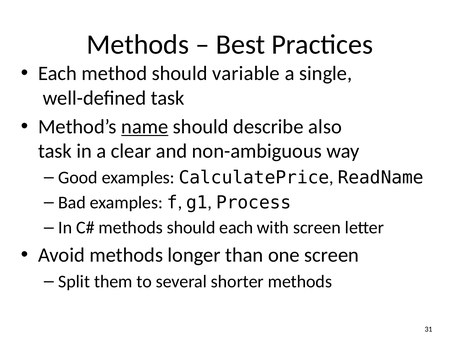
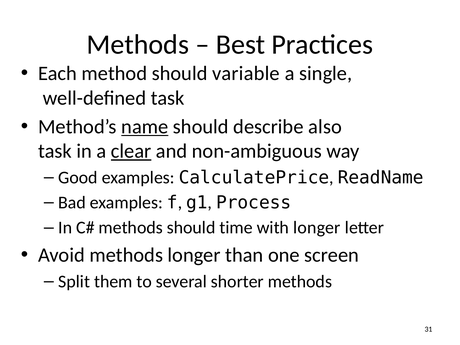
clear underline: none -> present (131, 151)
should each: each -> time (236, 228)
with screen: screen -> longer (317, 228)
